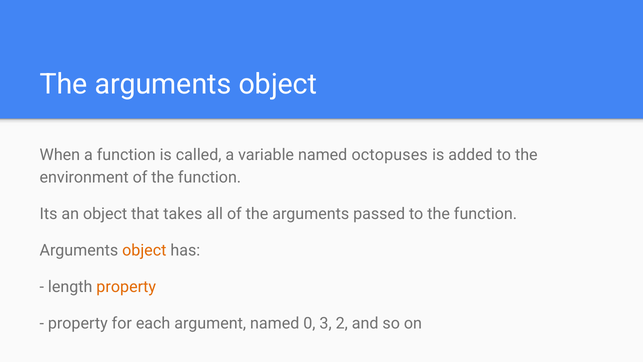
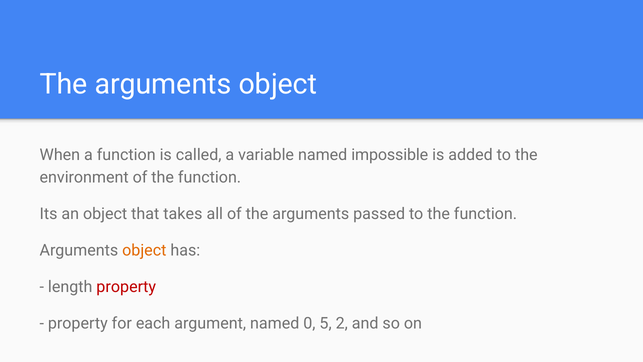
octopuses: octopuses -> impossible (390, 155)
property colour: orange -> red (126, 287)
3: 3 -> 5 (326, 323)
